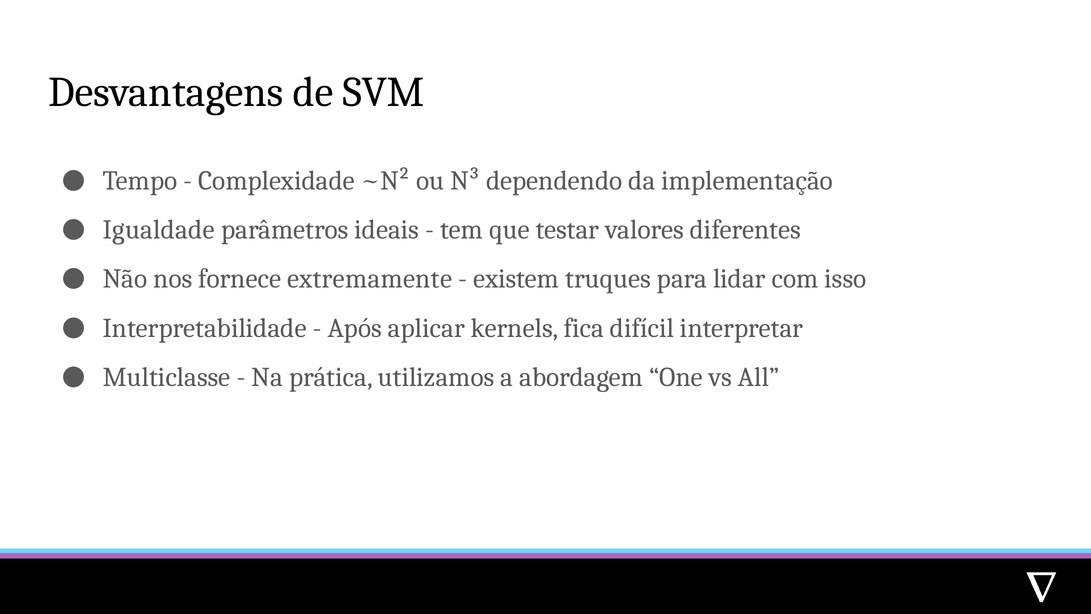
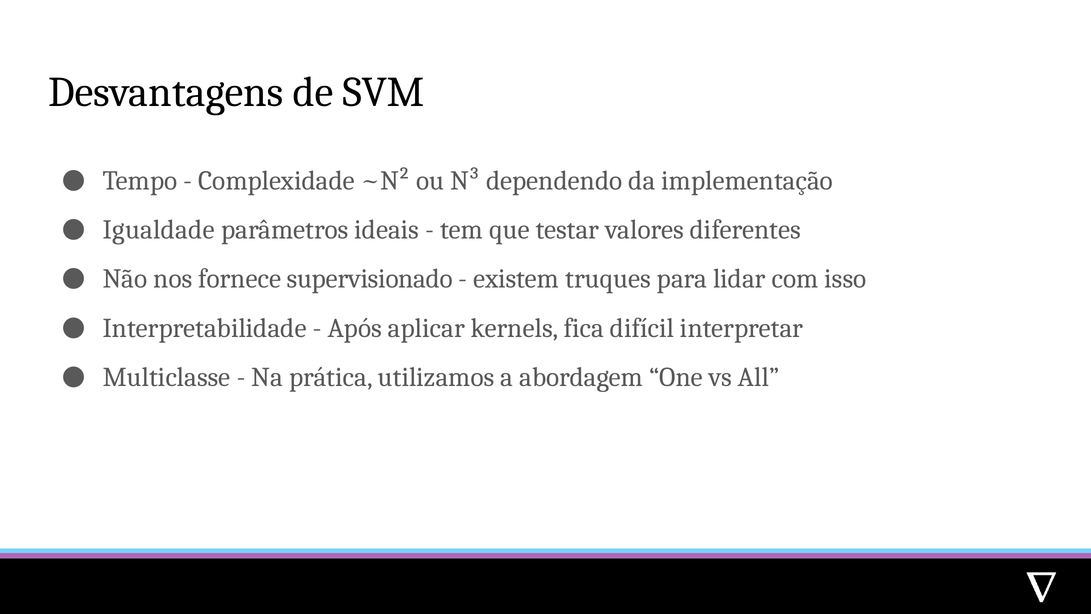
extremamente: extremamente -> supervisionado (370, 279)
